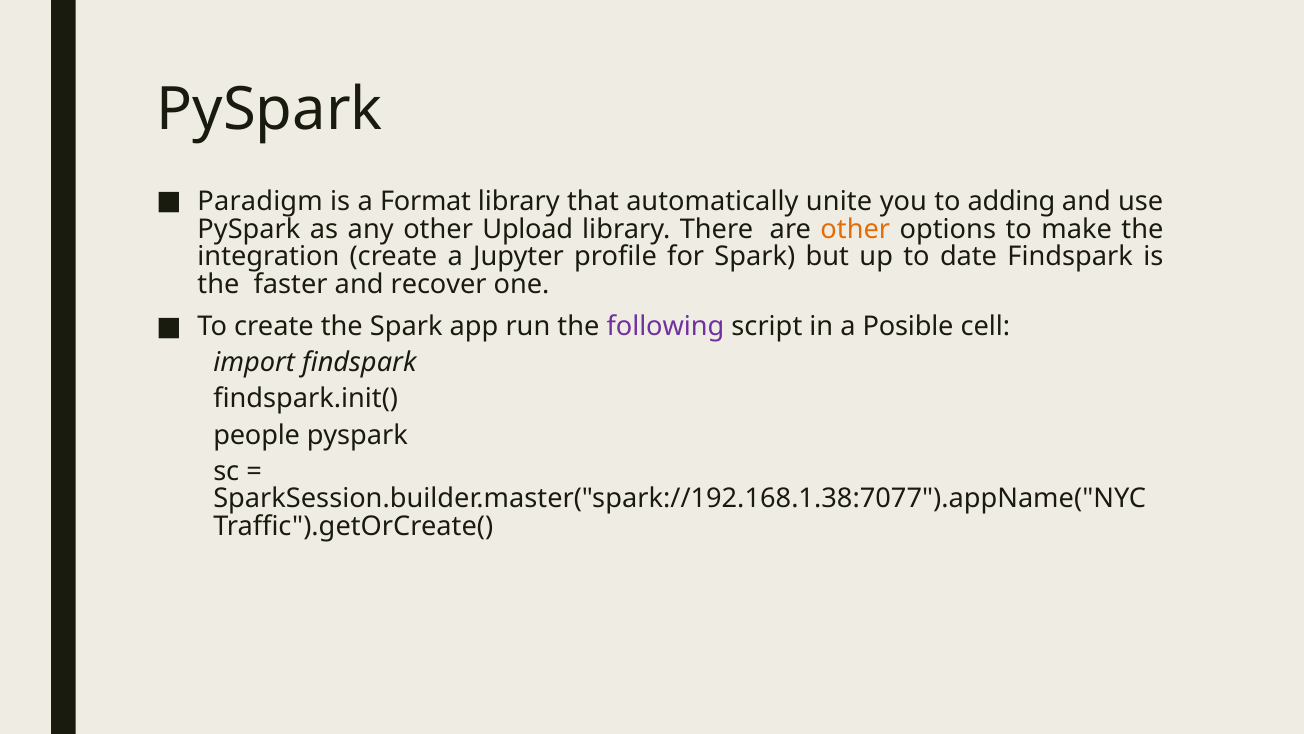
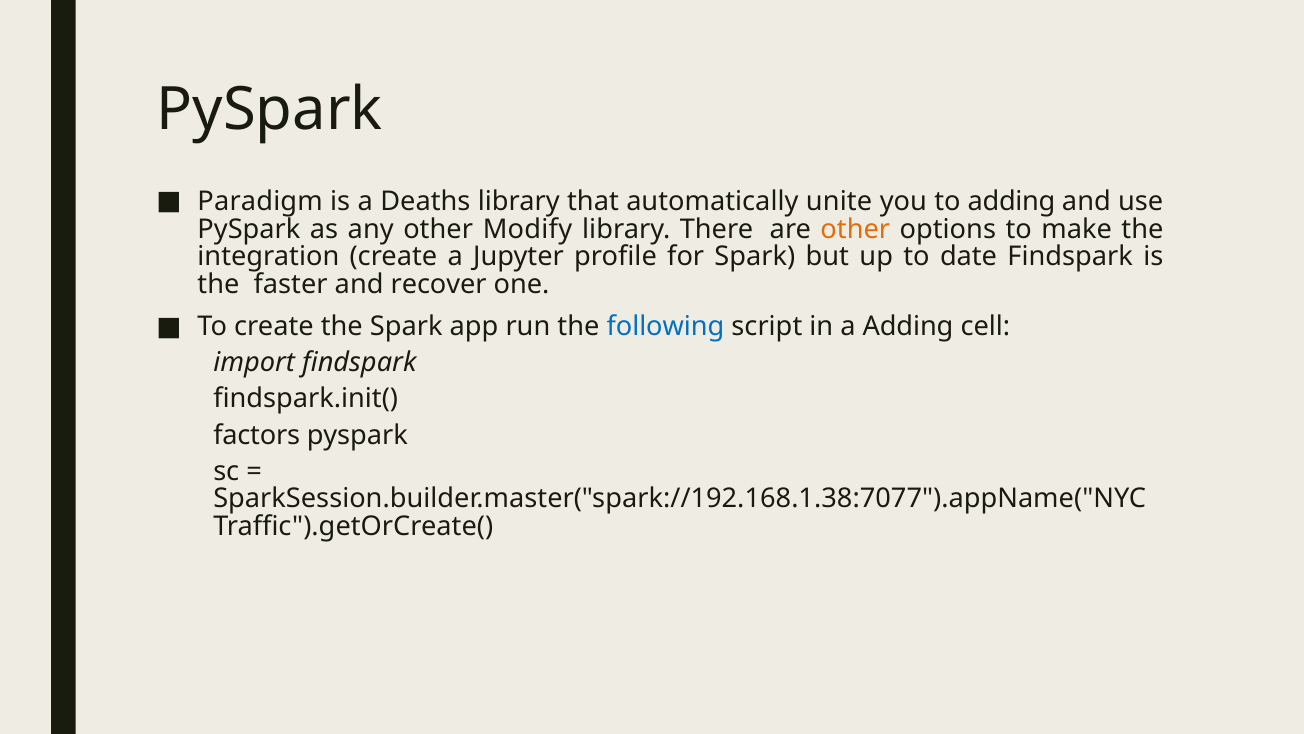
Format: Format -> Deaths (425, 201)
Upload: Upload -> Modify (527, 229)
following colour: purple -> blue (665, 326)
a Posible: Posible -> Adding (908, 326)
people: people -> factors (257, 435)
